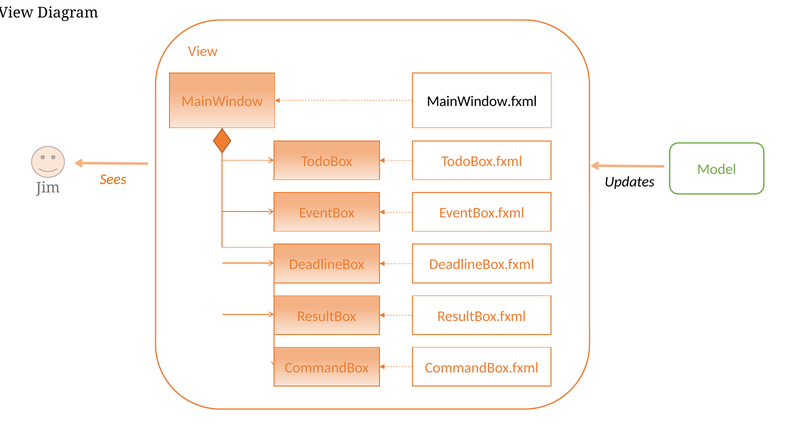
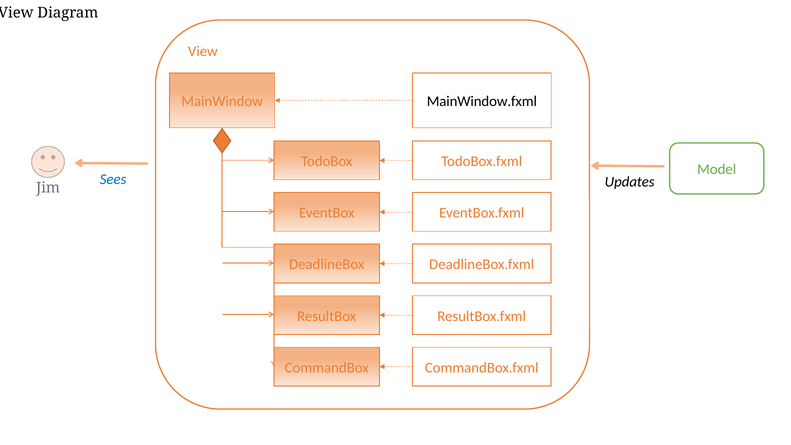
Sees colour: orange -> blue (113, 179)
